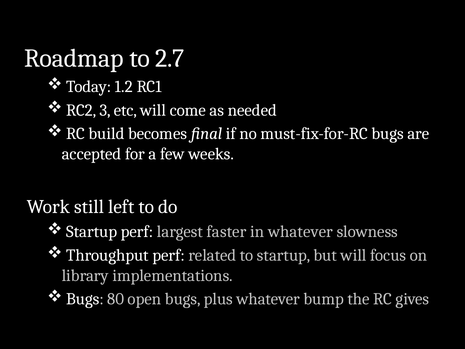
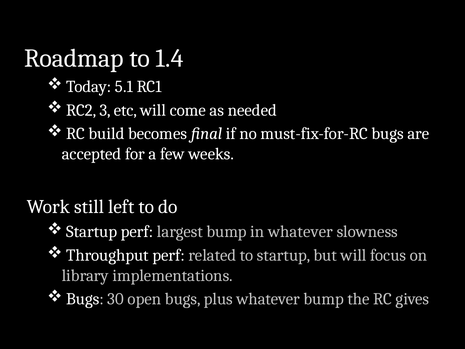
2.7: 2.7 -> 1.4 (170, 58)
1.2: 1.2 -> 5.1 (124, 87)
largest faster: faster -> bump (227, 232)
80: 80 -> 30 (116, 299)
